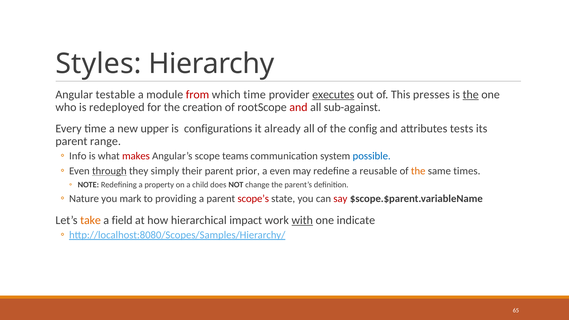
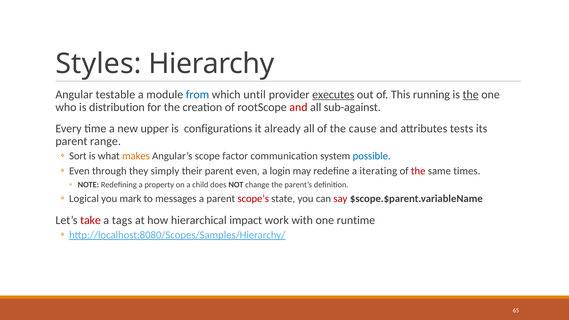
from colour: red -> blue (197, 95)
which time: time -> until (255, 95)
presses: presses -> running (431, 95)
redeployed: redeployed -> distribution (117, 107)
config: config -> cause (363, 129)
Info: Info -> Sort (78, 156)
makes colour: red -> orange (136, 156)
teams: teams -> factor (235, 156)
through underline: present -> none (109, 171)
parent prior: prior -> even (248, 171)
a even: even -> login (280, 171)
reusable: reusable -> iterating (378, 171)
the colour: orange -> red (418, 171)
Nature: Nature -> Logical (84, 199)
providing: providing -> messages (176, 199)
take colour: orange -> red (91, 220)
field: field -> tags (122, 220)
with underline: present -> none (302, 220)
indicate: indicate -> runtime (356, 220)
